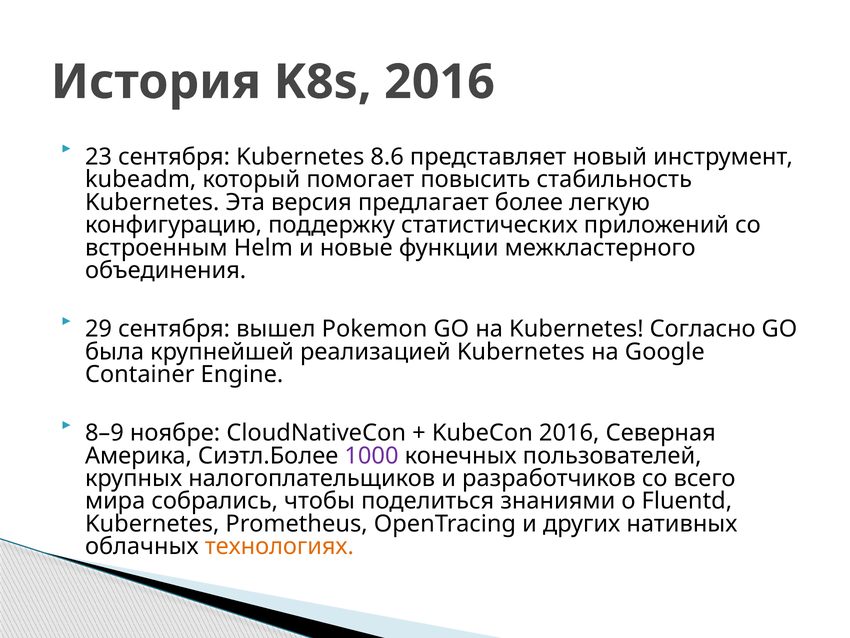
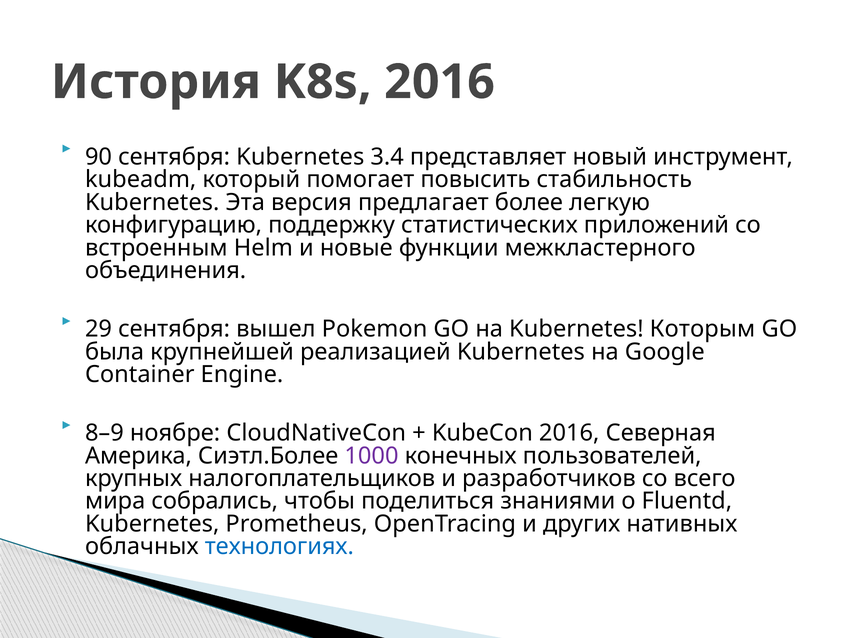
23: 23 -> 90 (99, 157)
8.6: 8.6 -> 3.4 (387, 157)
Согласно: Согласно -> Которым (702, 329)
технологиях colour: orange -> blue (279, 546)
